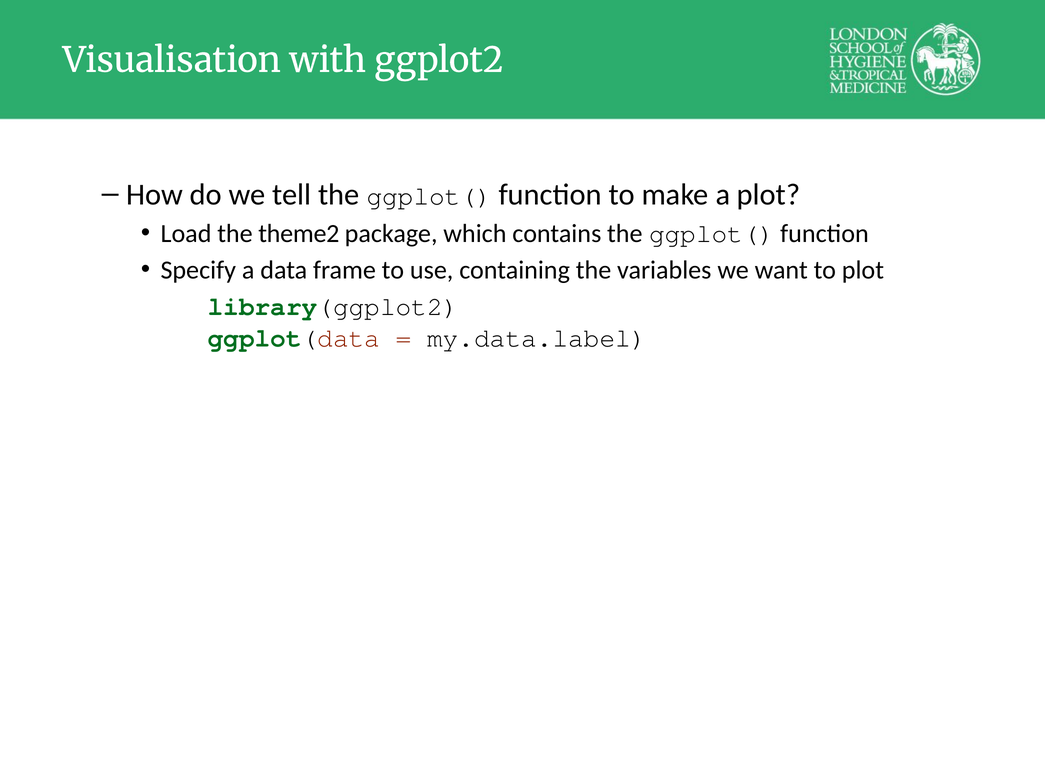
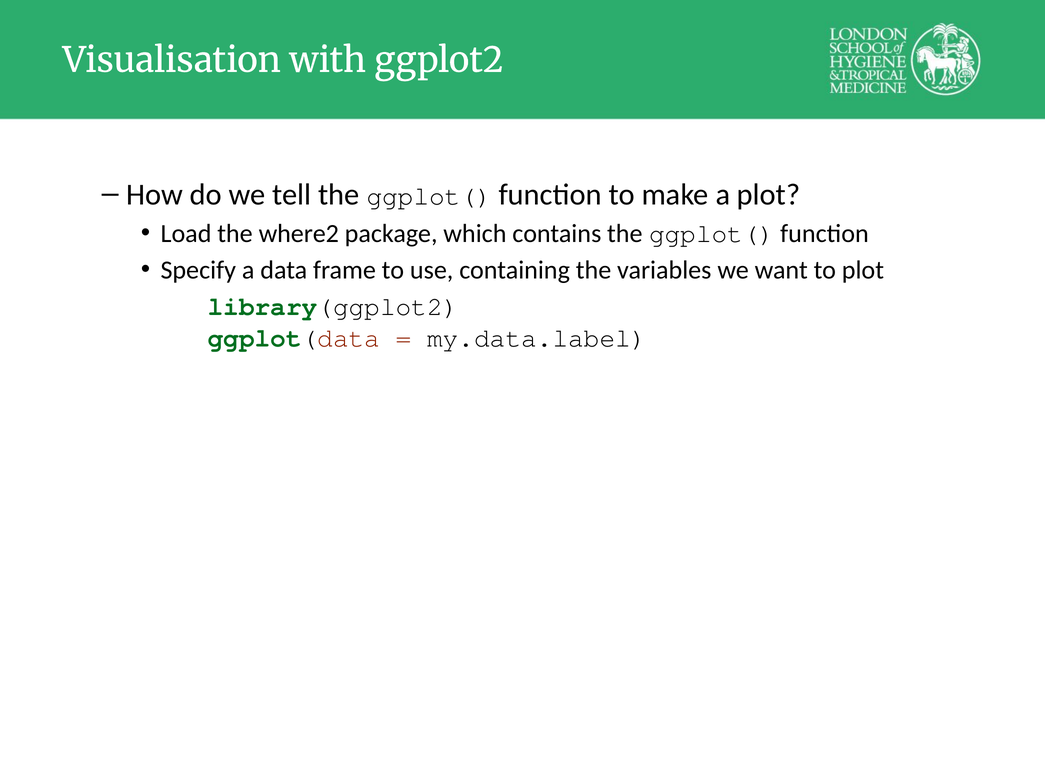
theme2: theme2 -> where2 (299, 233)
